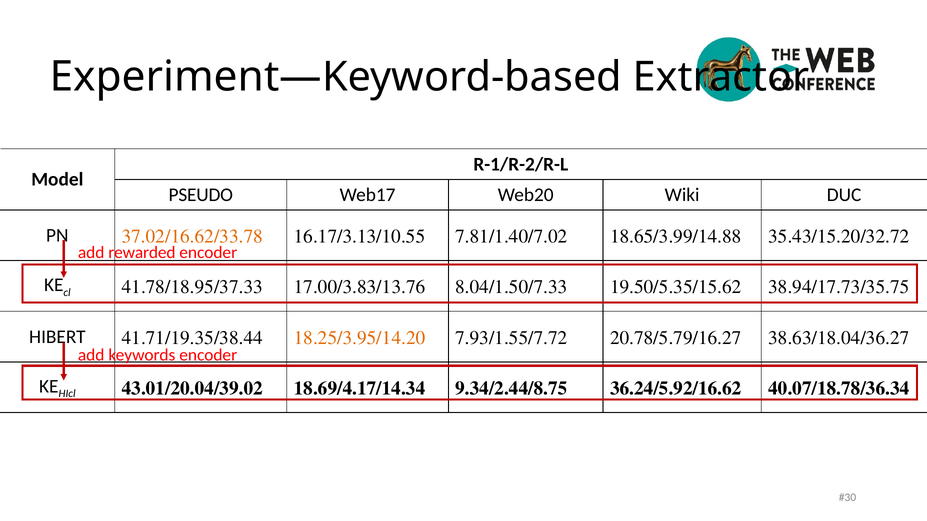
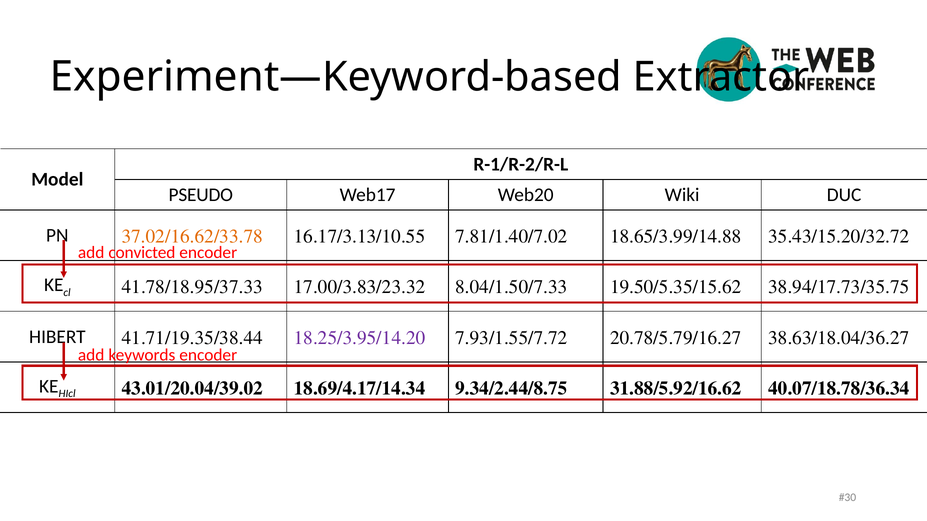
rewarded: rewarded -> convicted (142, 253)
17.00/3.83/13.76: 17.00/3.83/13.76 -> 17.00/3.83/23.32 (360, 287)
18.25/3.95/14.20 colour: orange -> purple (360, 338)
36.24/5.92/16.62: 36.24/5.92/16.62 -> 31.88/5.92/16.62 (676, 389)
